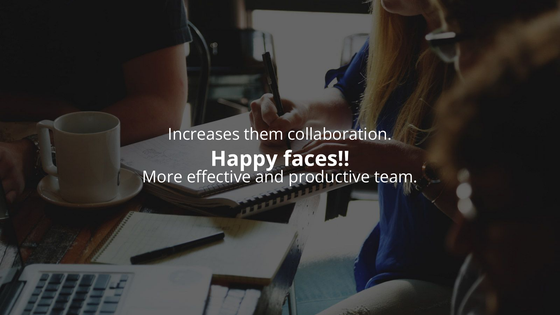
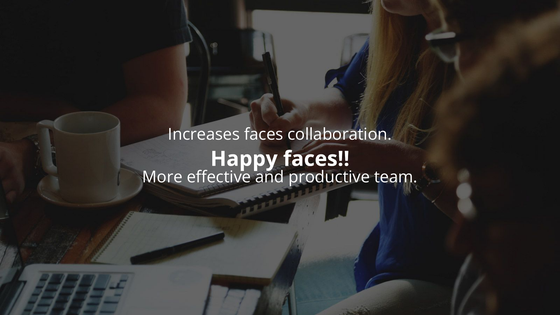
Increases them: them -> faces (264, 134)
